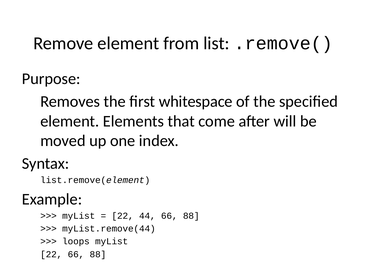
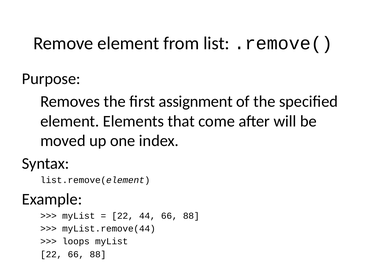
whitespace: whitespace -> assignment (196, 101)
